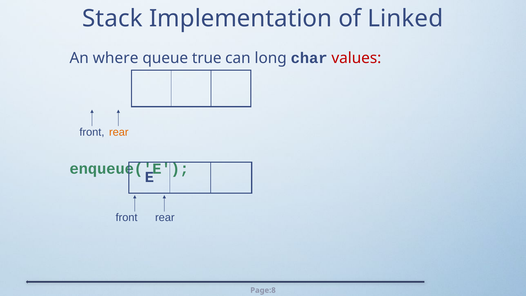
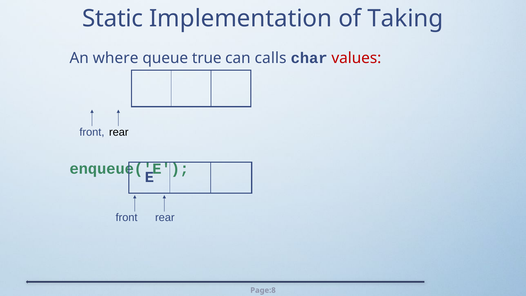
Stack: Stack -> Static (113, 18)
Linked: Linked -> Taking (405, 18)
long: long -> calls (271, 58)
rear colour: orange -> black (119, 132)
